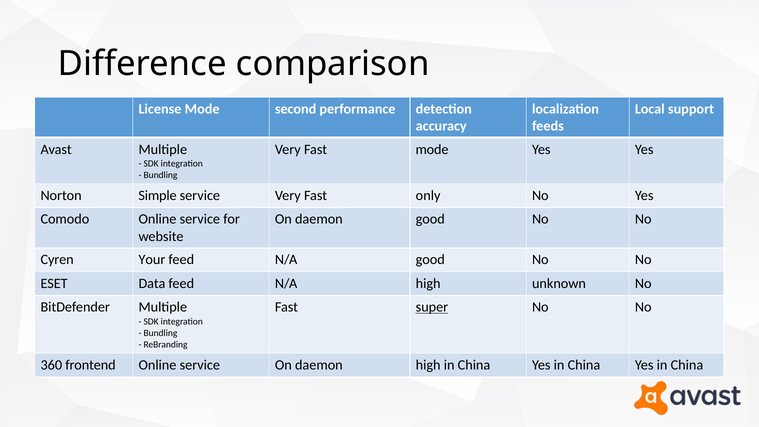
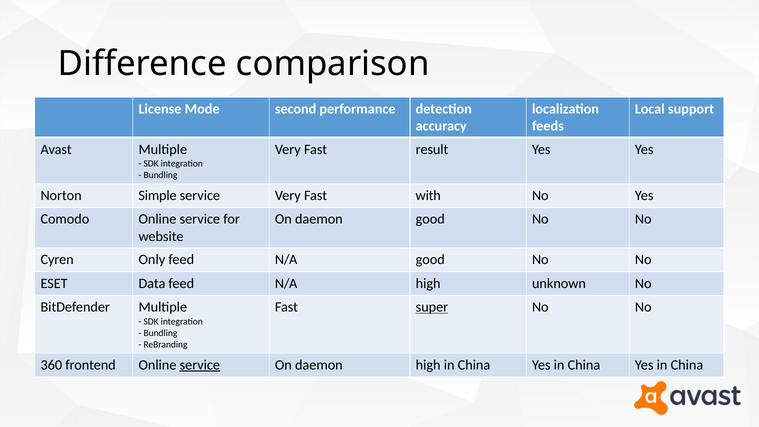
Fast mode: mode -> result (432, 149)
only: only -> with (428, 196)
Your: Your -> Only (152, 260)
service underline: none -> present (200, 365)
